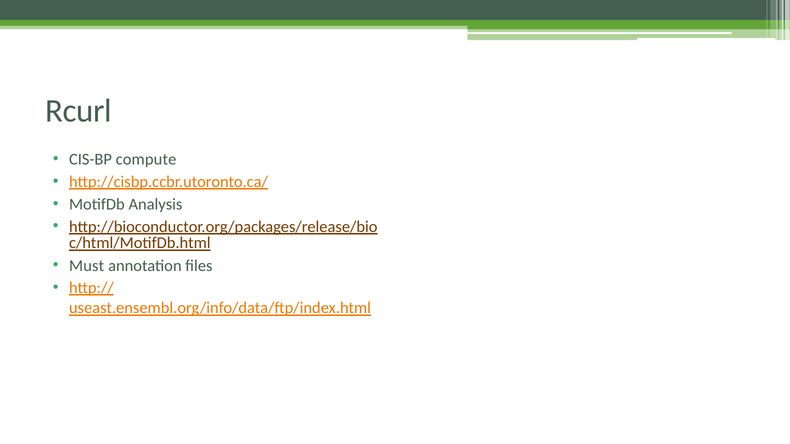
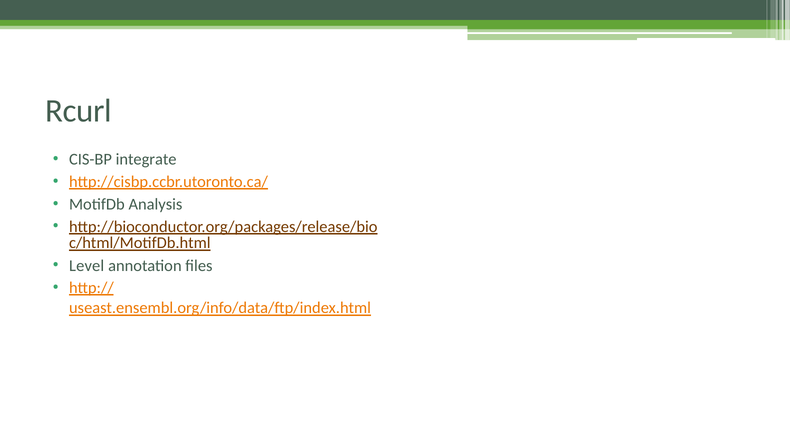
compute: compute -> integrate (146, 160)
Must: Must -> Level (87, 266)
